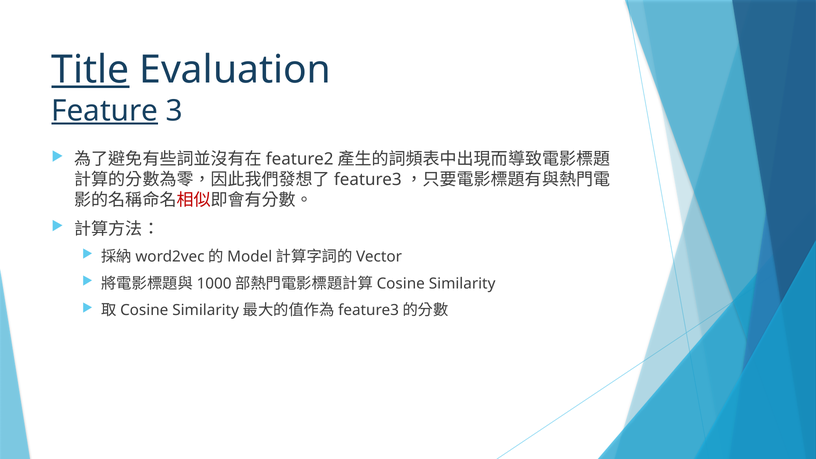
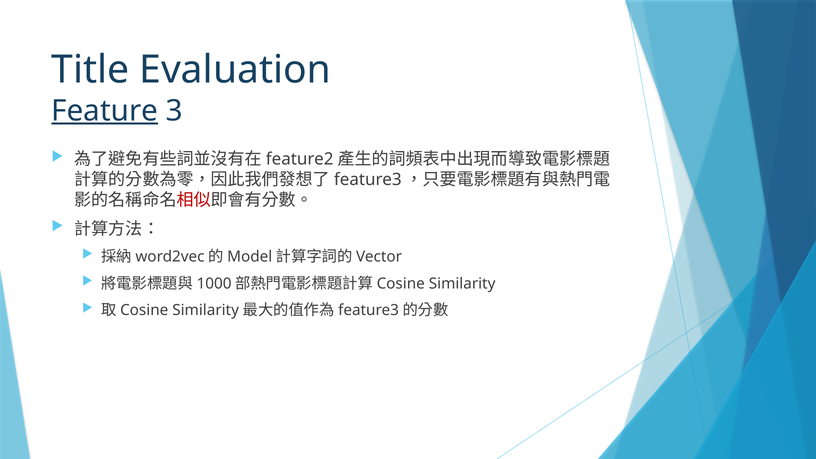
Title underline: present -> none (90, 70)
